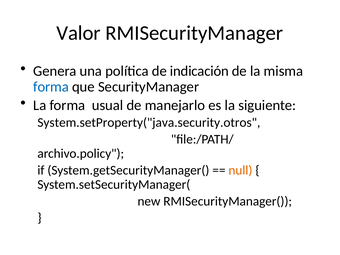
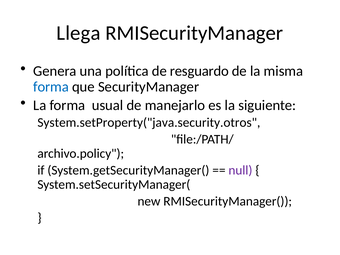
Valor: Valor -> Llega (78, 33)
indicación: indicación -> resguardo (199, 71)
null colour: orange -> purple (240, 170)
